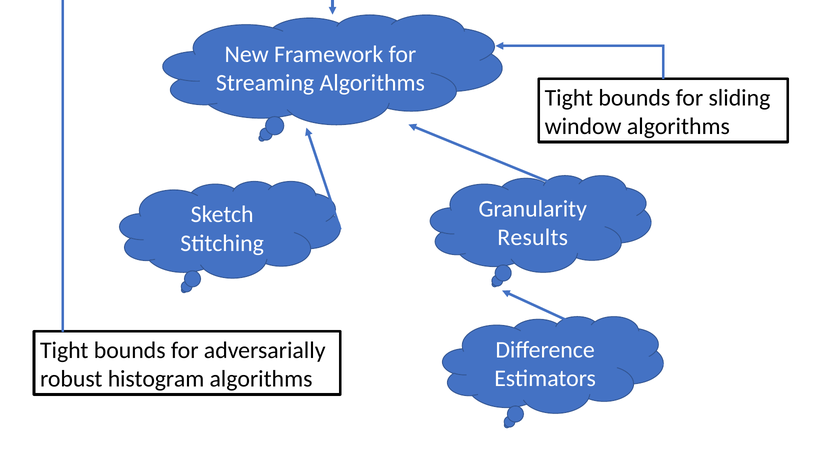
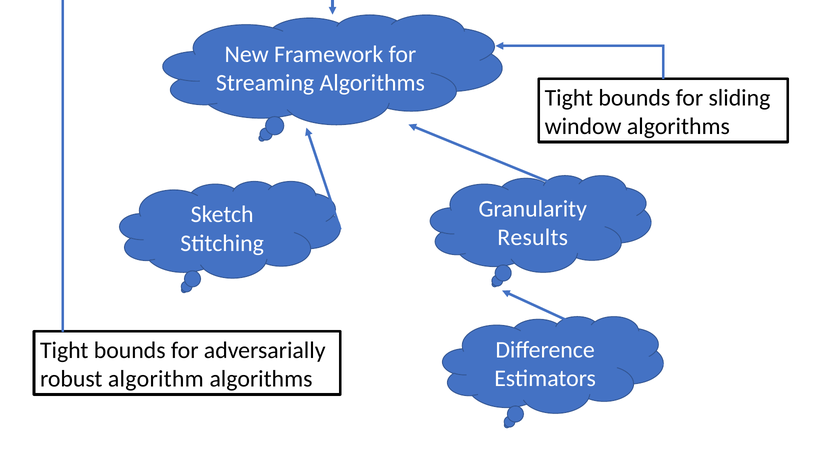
histogram: histogram -> algorithm (156, 379)
